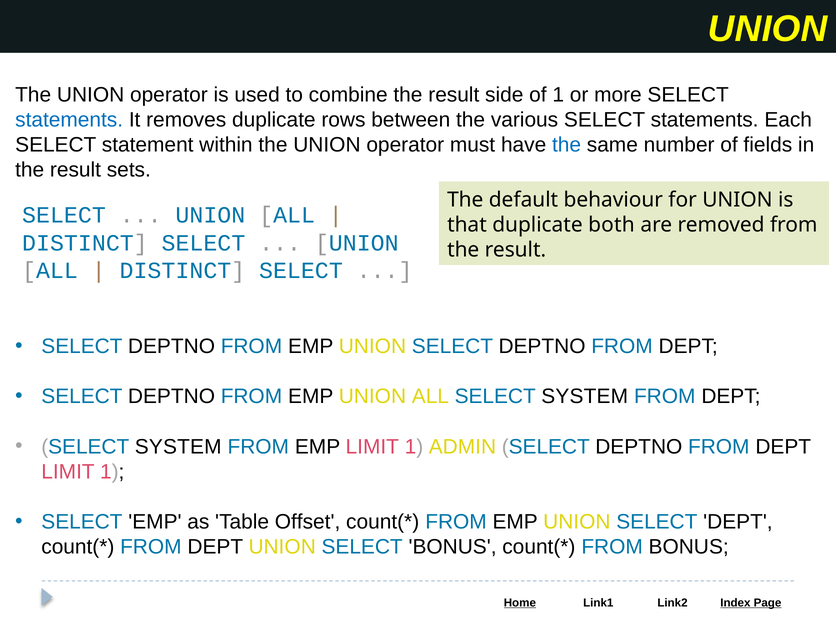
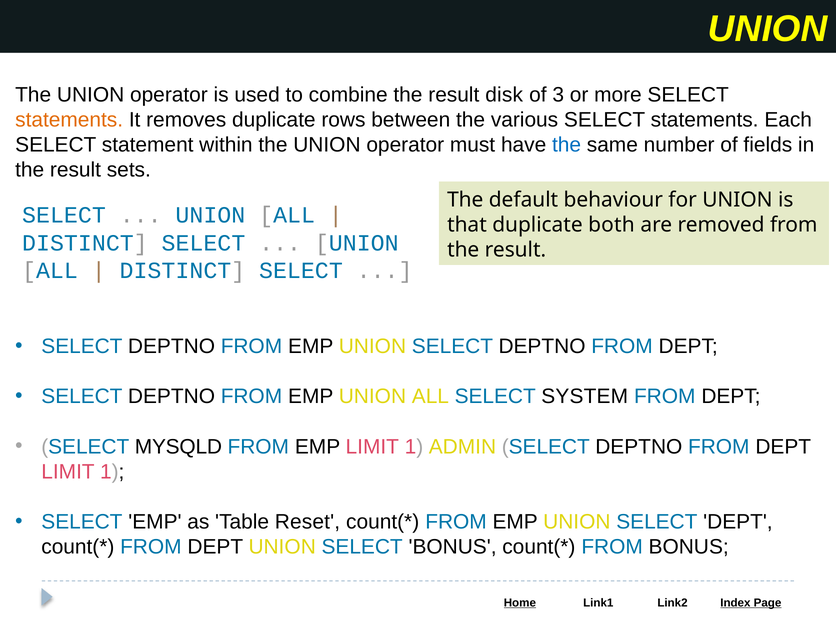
side: side -> disk (504, 95)
of 1: 1 -> 3 (558, 95)
statements colour: blue -> orange (69, 120)
SYSTEM: SYSTEM -> MYSQLD (178, 447)
Offset: Offset -> Reset (307, 522)
